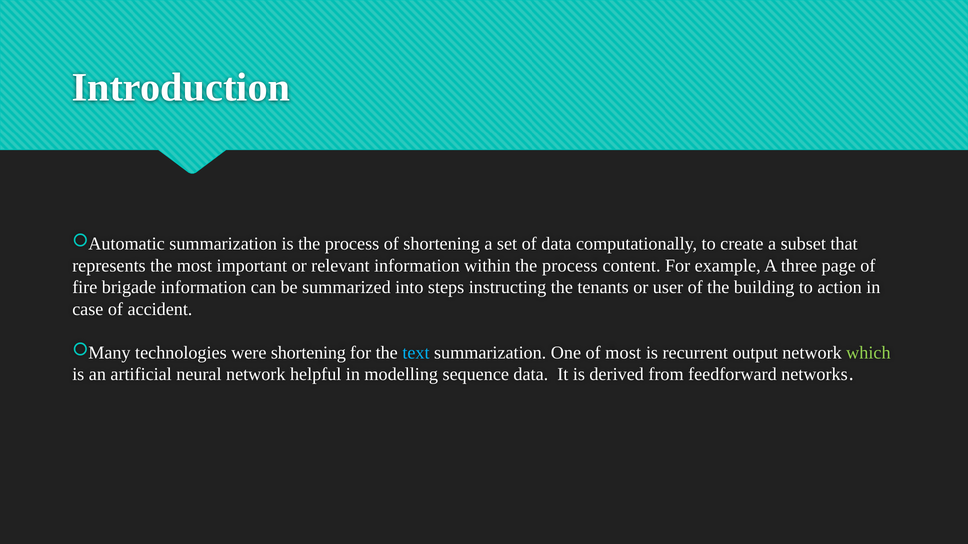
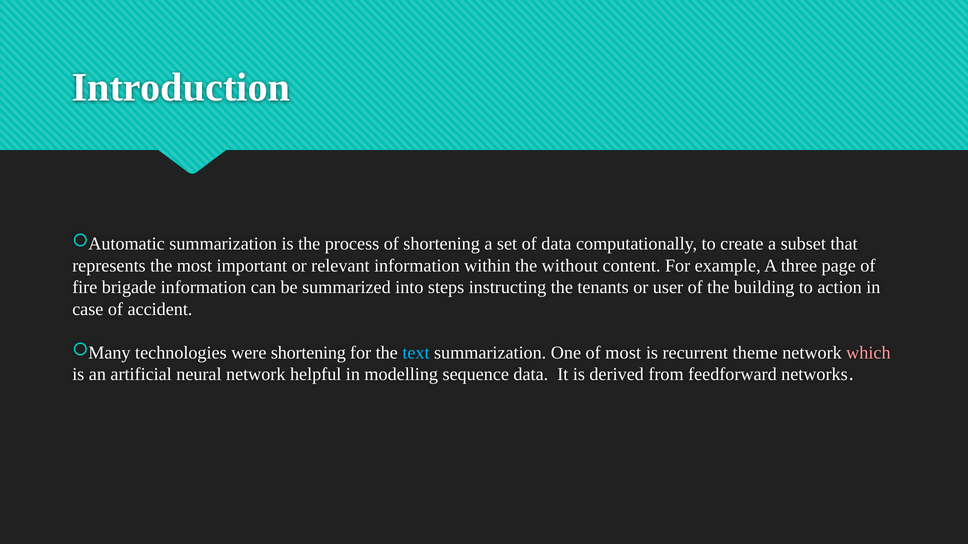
within the process: process -> without (570, 266)
output: output -> theme (755, 353)
which colour: light green -> pink (868, 353)
